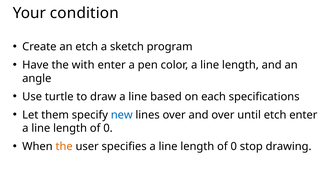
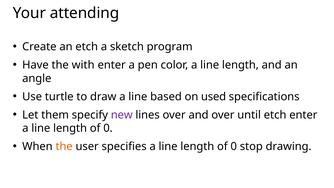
condition: condition -> attending (85, 13)
each: each -> used (214, 97)
new colour: blue -> purple (122, 115)
